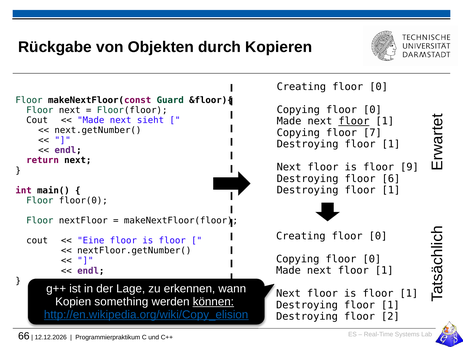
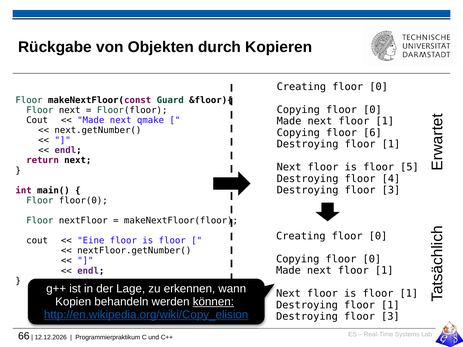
sieht: sieht -> qmake (150, 120)
floor underline: present -> none (354, 121)
7: 7 -> 6 (372, 133)
9: 9 -> 5 (409, 167)
6: 6 -> 4 (391, 179)
1: 1 -> 3 (391, 190)
something: something -> behandeln (121, 302)
2: 2 -> 3 (390, 317)
